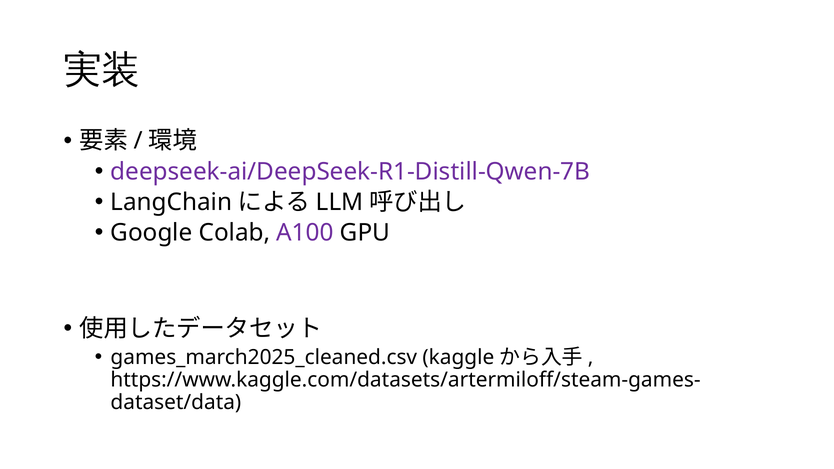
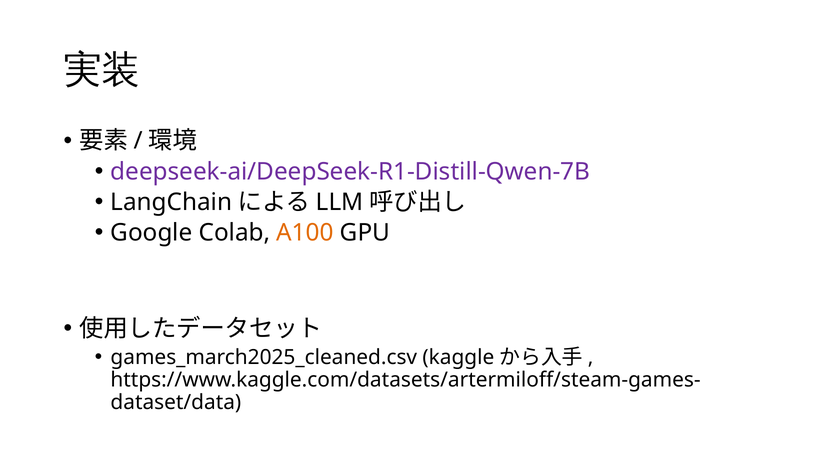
A100 colour: purple -> orange (305, 233)
